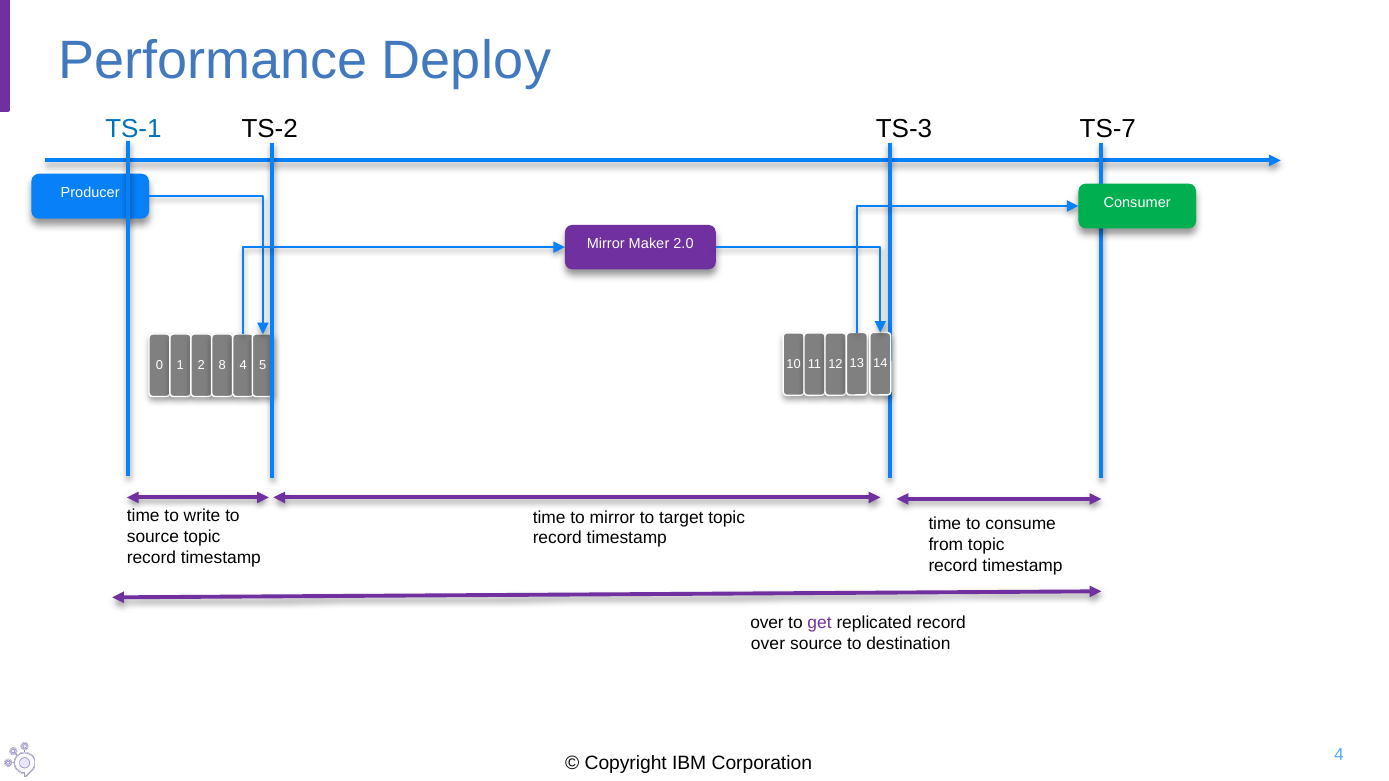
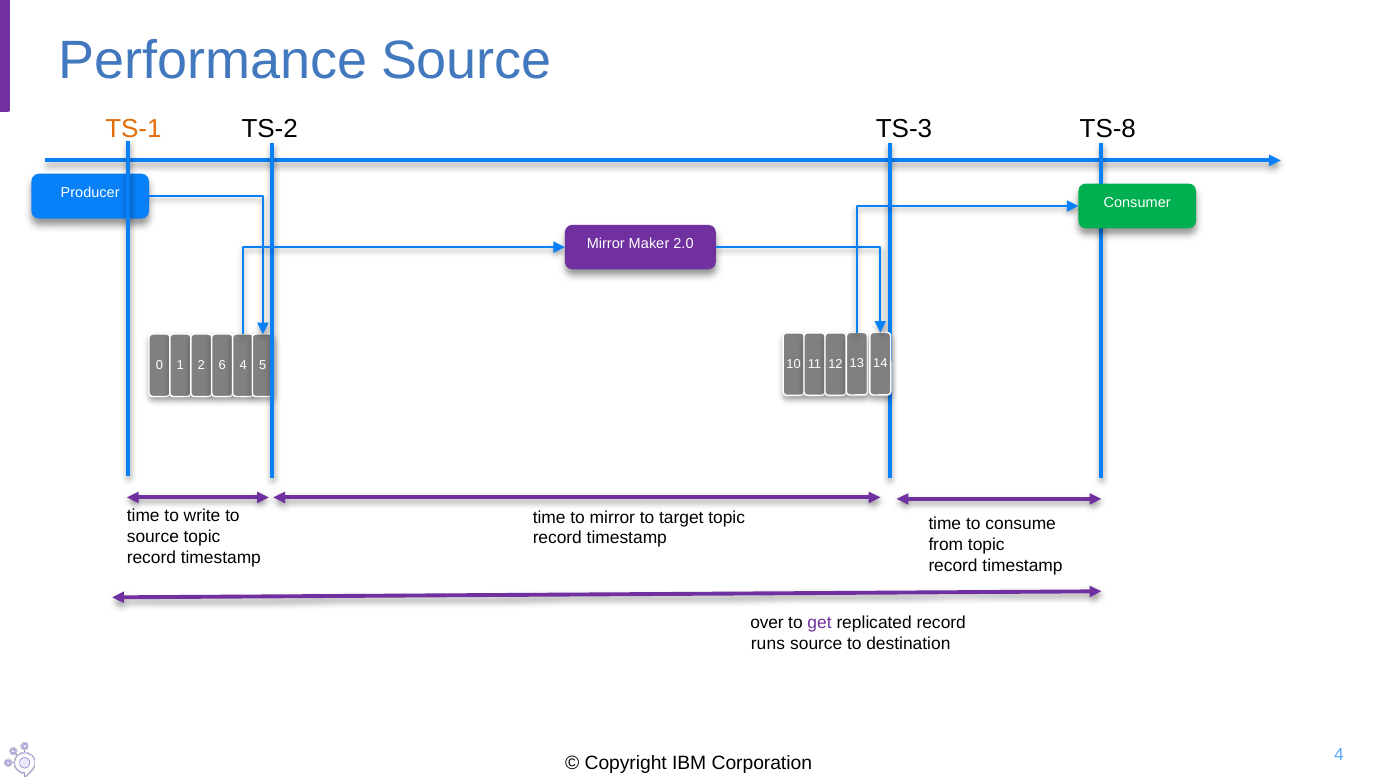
Performance Deploy: Deploy -> Source (466, 61)
TS-1 colour: blue -> orange (133, 129)
TS-7: TS-7 -> TS-8 (1108, 129)
8: 8 -> 6 (222, 365)
over: over -> runs (768, 644)
